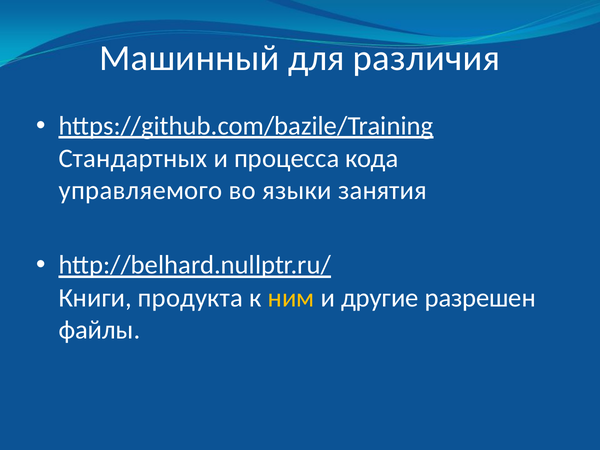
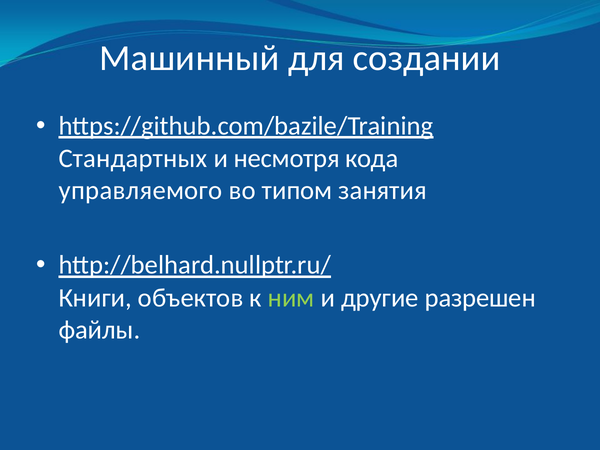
различия: различия -> создании (427, 58)
процесса: процесса -> несмотря (287, 158)
языки: языки -> типом (297, 190)
продукта: продукта -> объектов (191, 298)
ним colour: yellow -> light green (291, 298)
